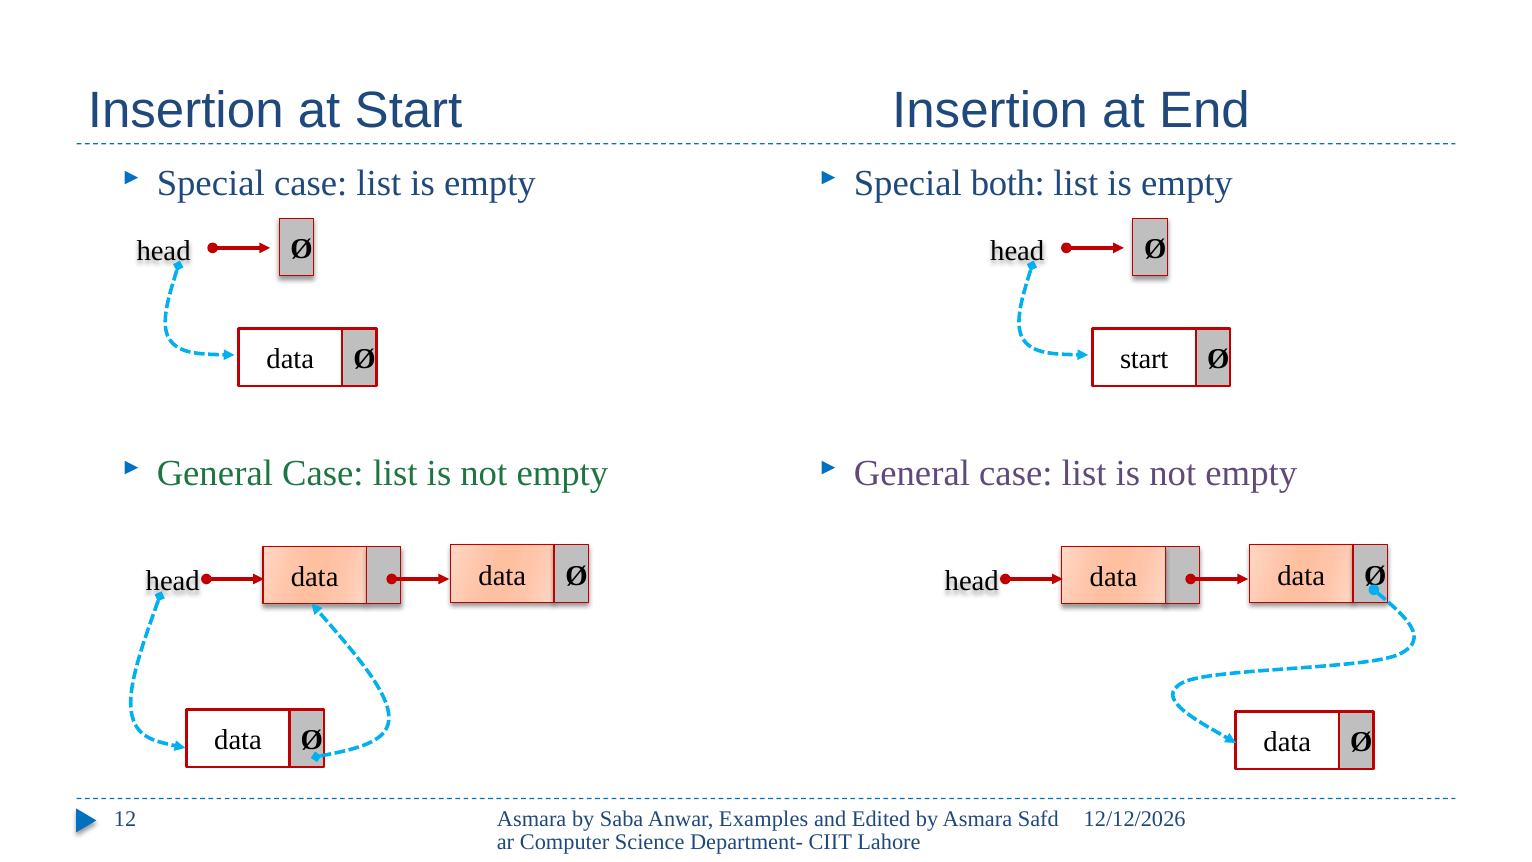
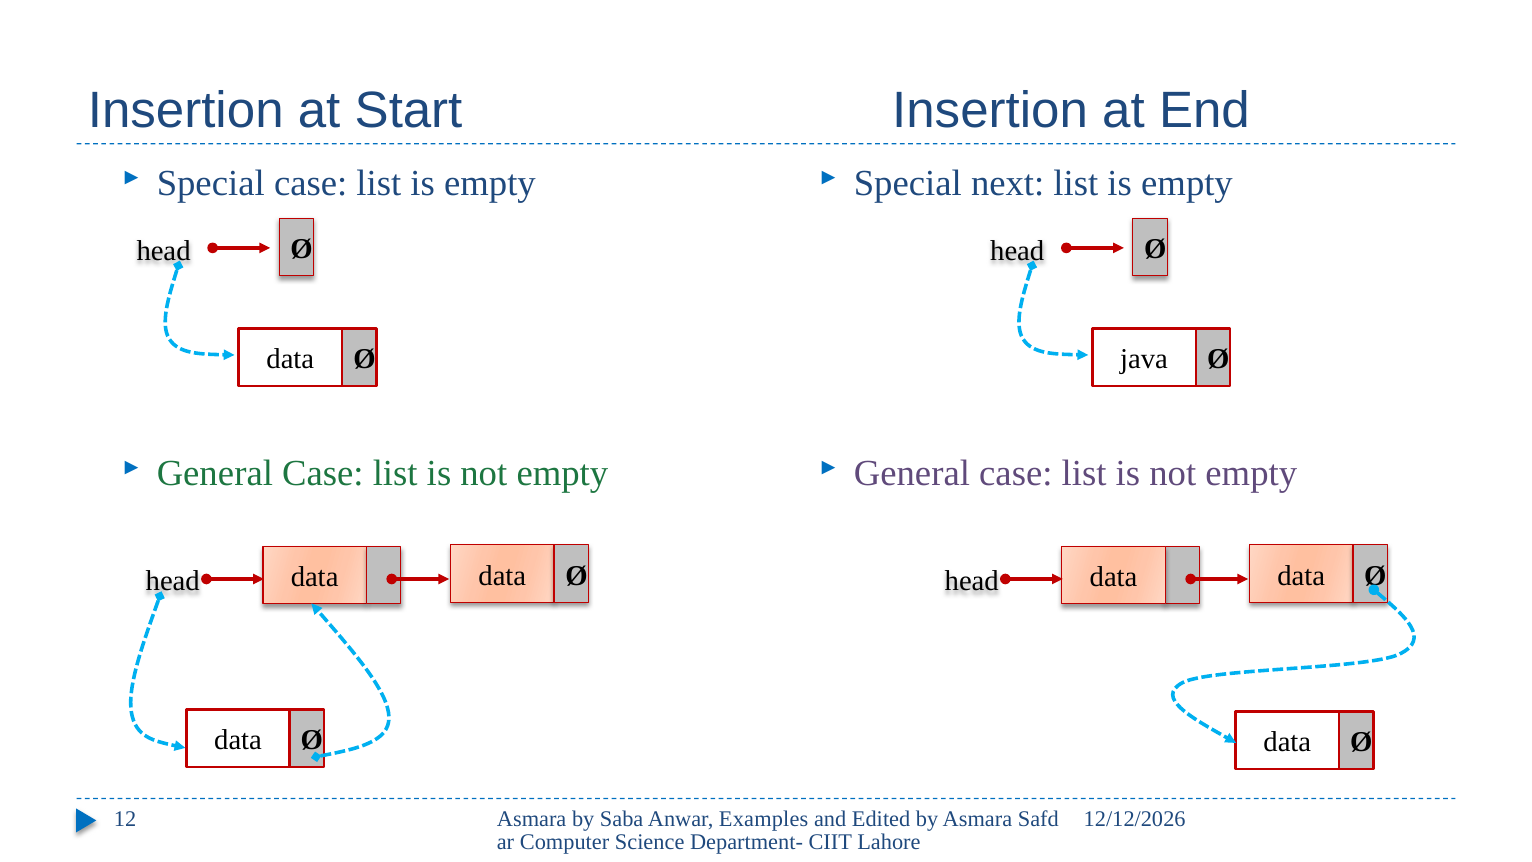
both: both -> next (1008, 183)
start: start -> java (1144, 359)
